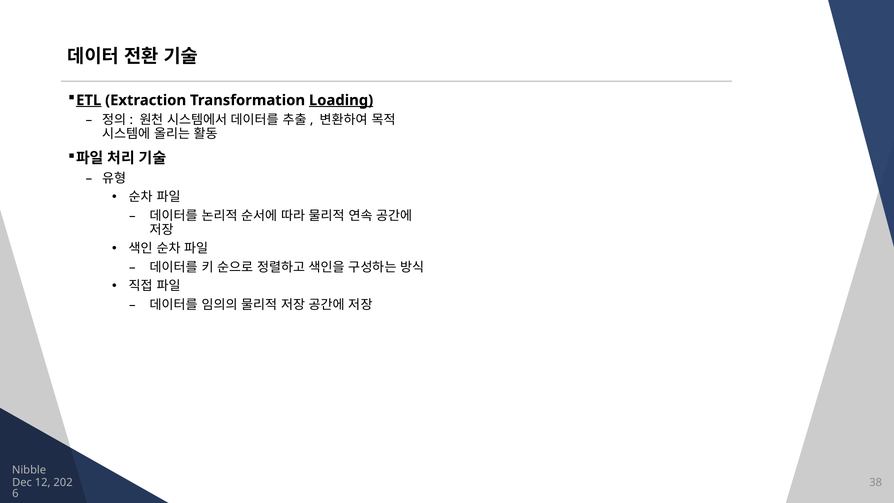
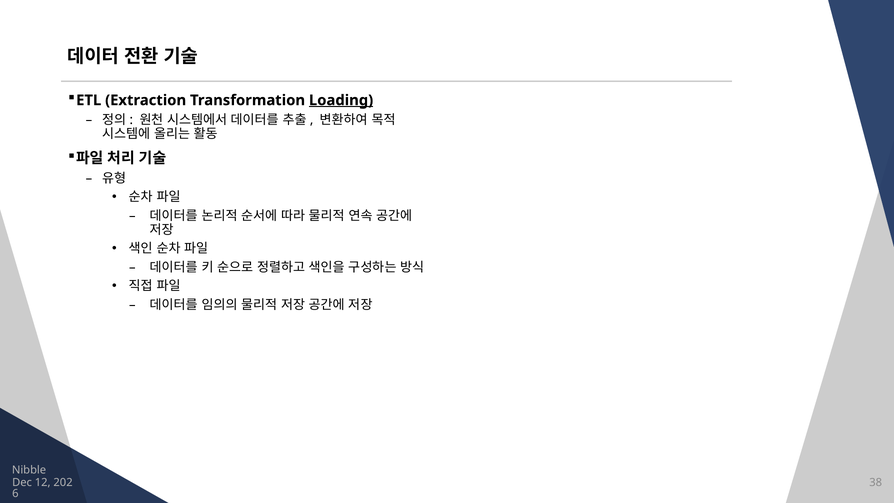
ETL underline: present -> none (89, 100)
